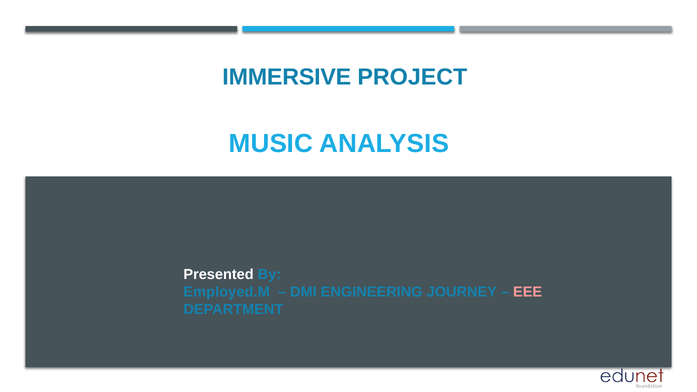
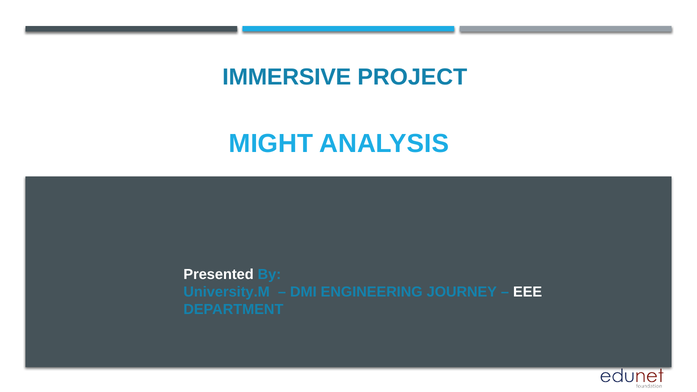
MUSIC: MUSIC -> MIGHT (271, 144)
Employed.M: Employed.M -> University.M (227, 292)
EEE colour: pink -> white (528, 292)
